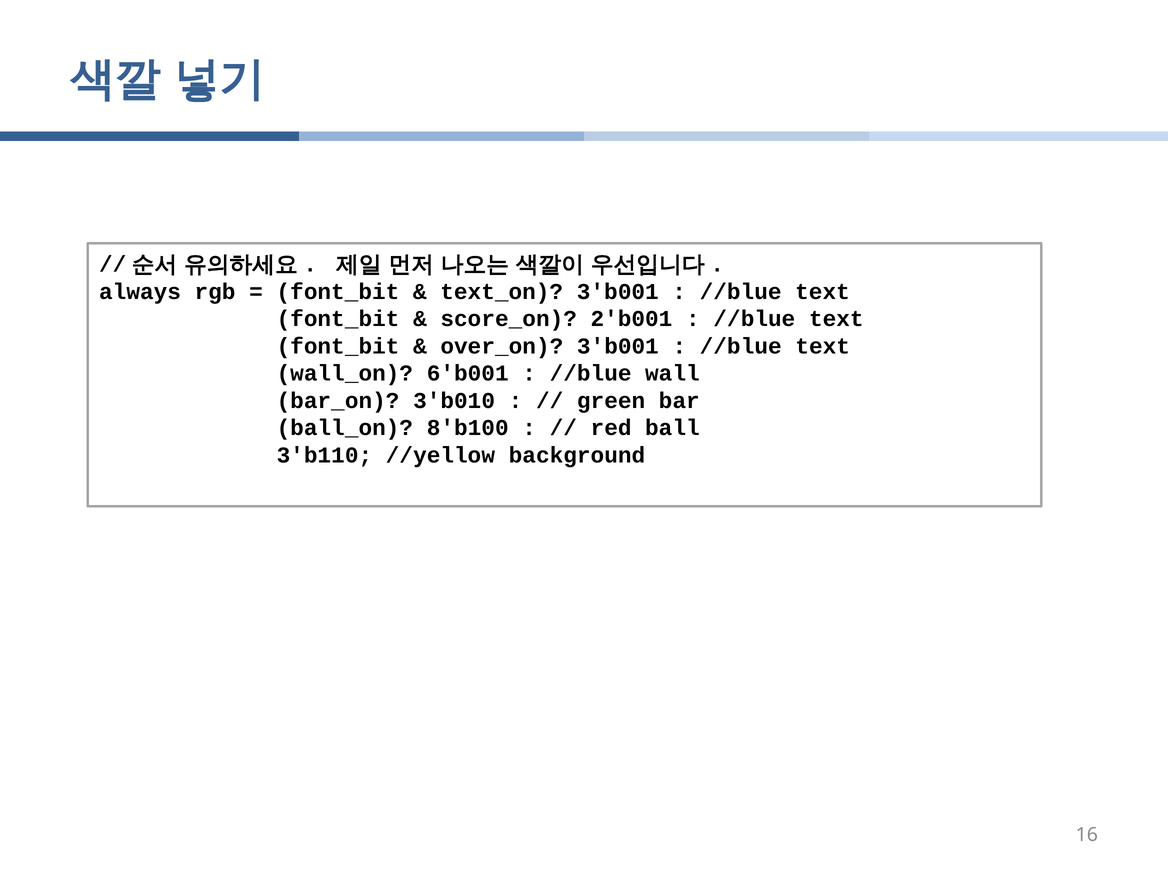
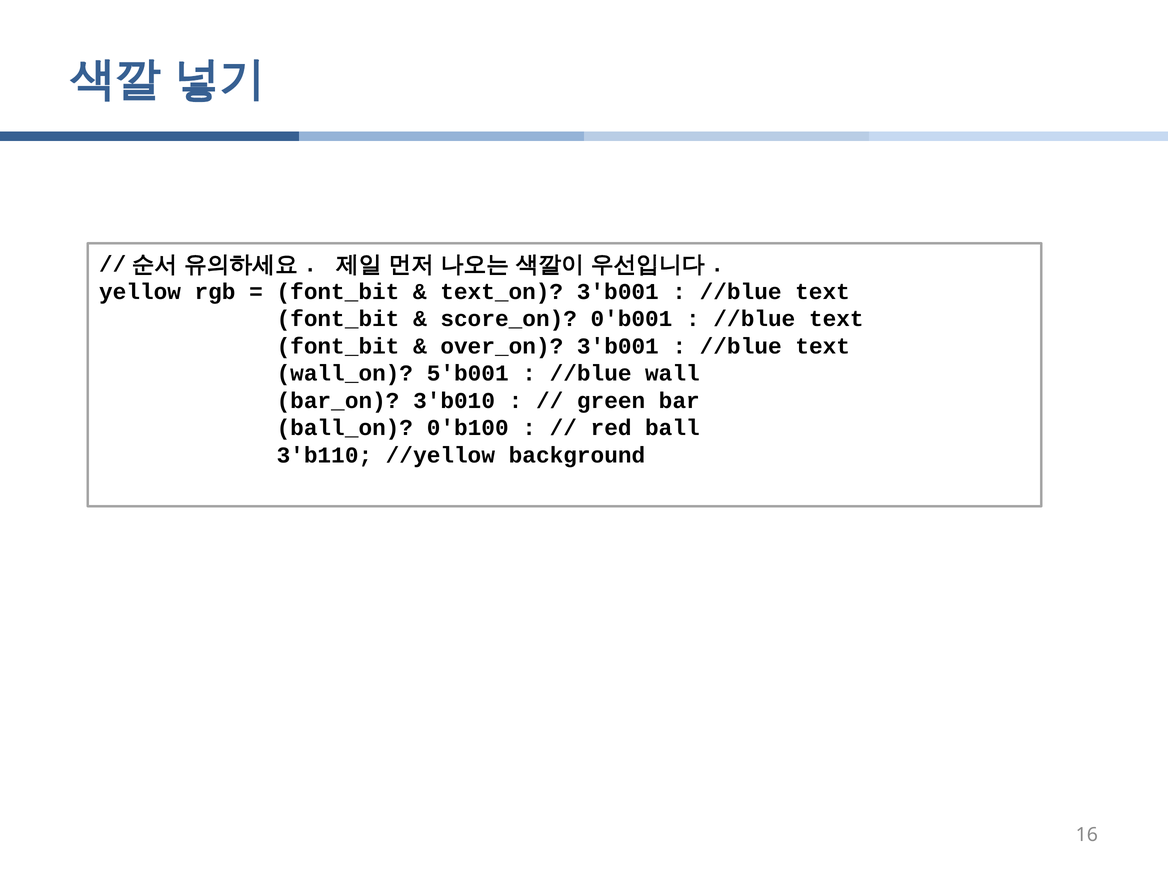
always: always -> yellow (140, 292)
2'b001: 2'b001 -> 0'b001 (631, 319)
6'b001: 6'b001 -> 5'b001 (468, 373)
8'b100: 8'b100 -> 0'b100 (468, 428)
